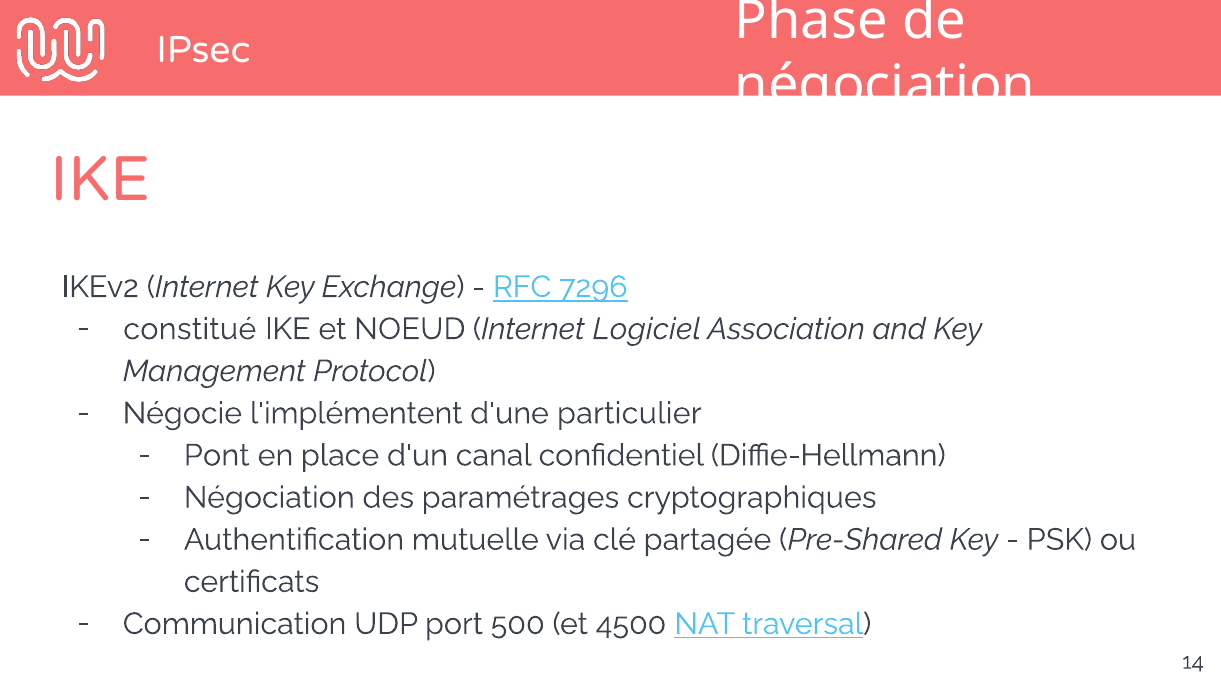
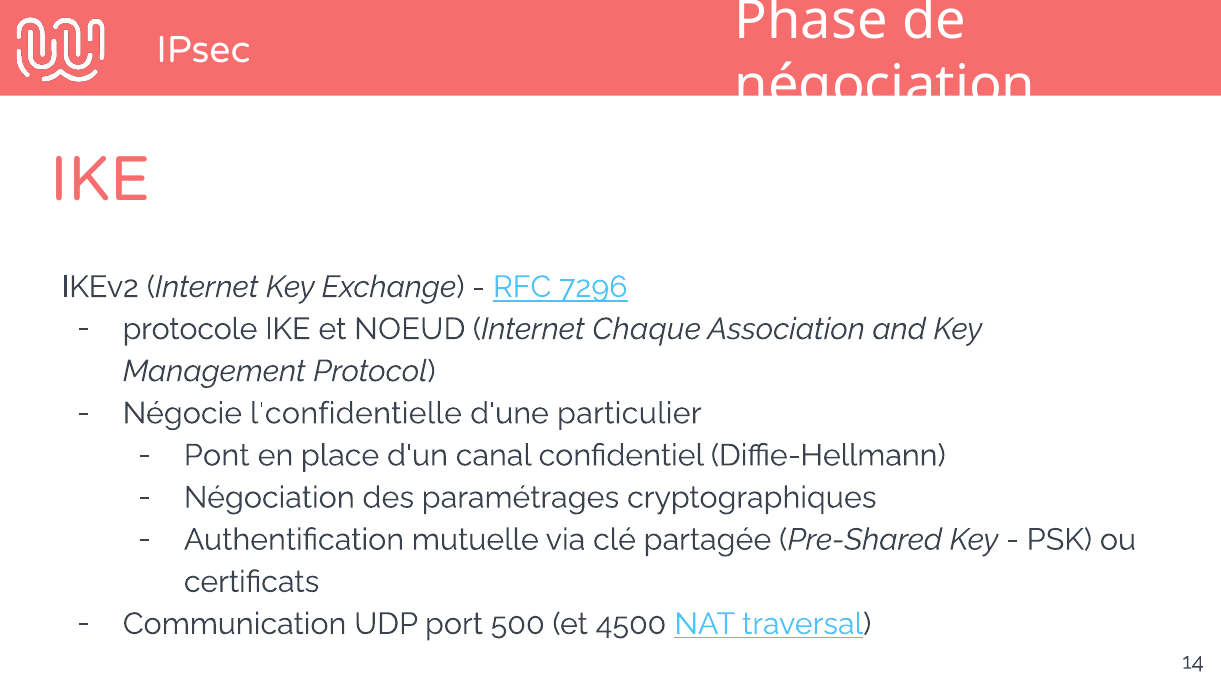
constitué: constitué -> protocole (190, 329)
Logiciel: Logiciel -> Chaque (647, 329)
l'implémentent: l'implémentent -> l'confidentielle (356, 413)
